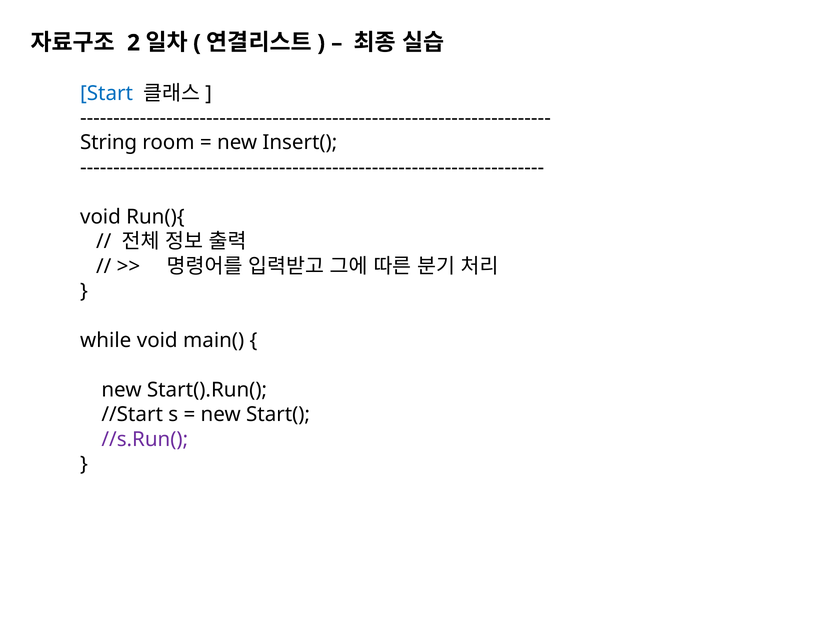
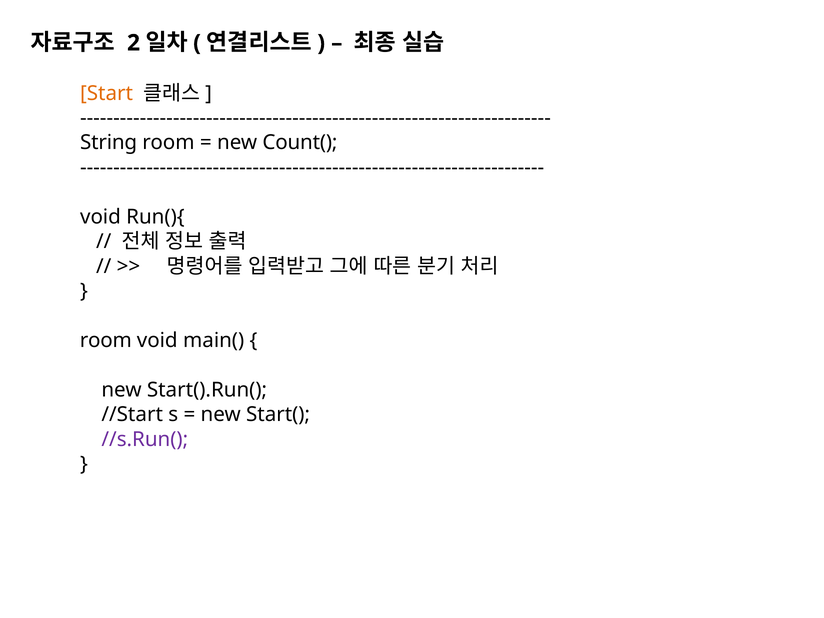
Start colour: blue -> orange (107, 93)
Insert(: Insert( -> Count( (300, 143)
while: while -> room (106, 340)
